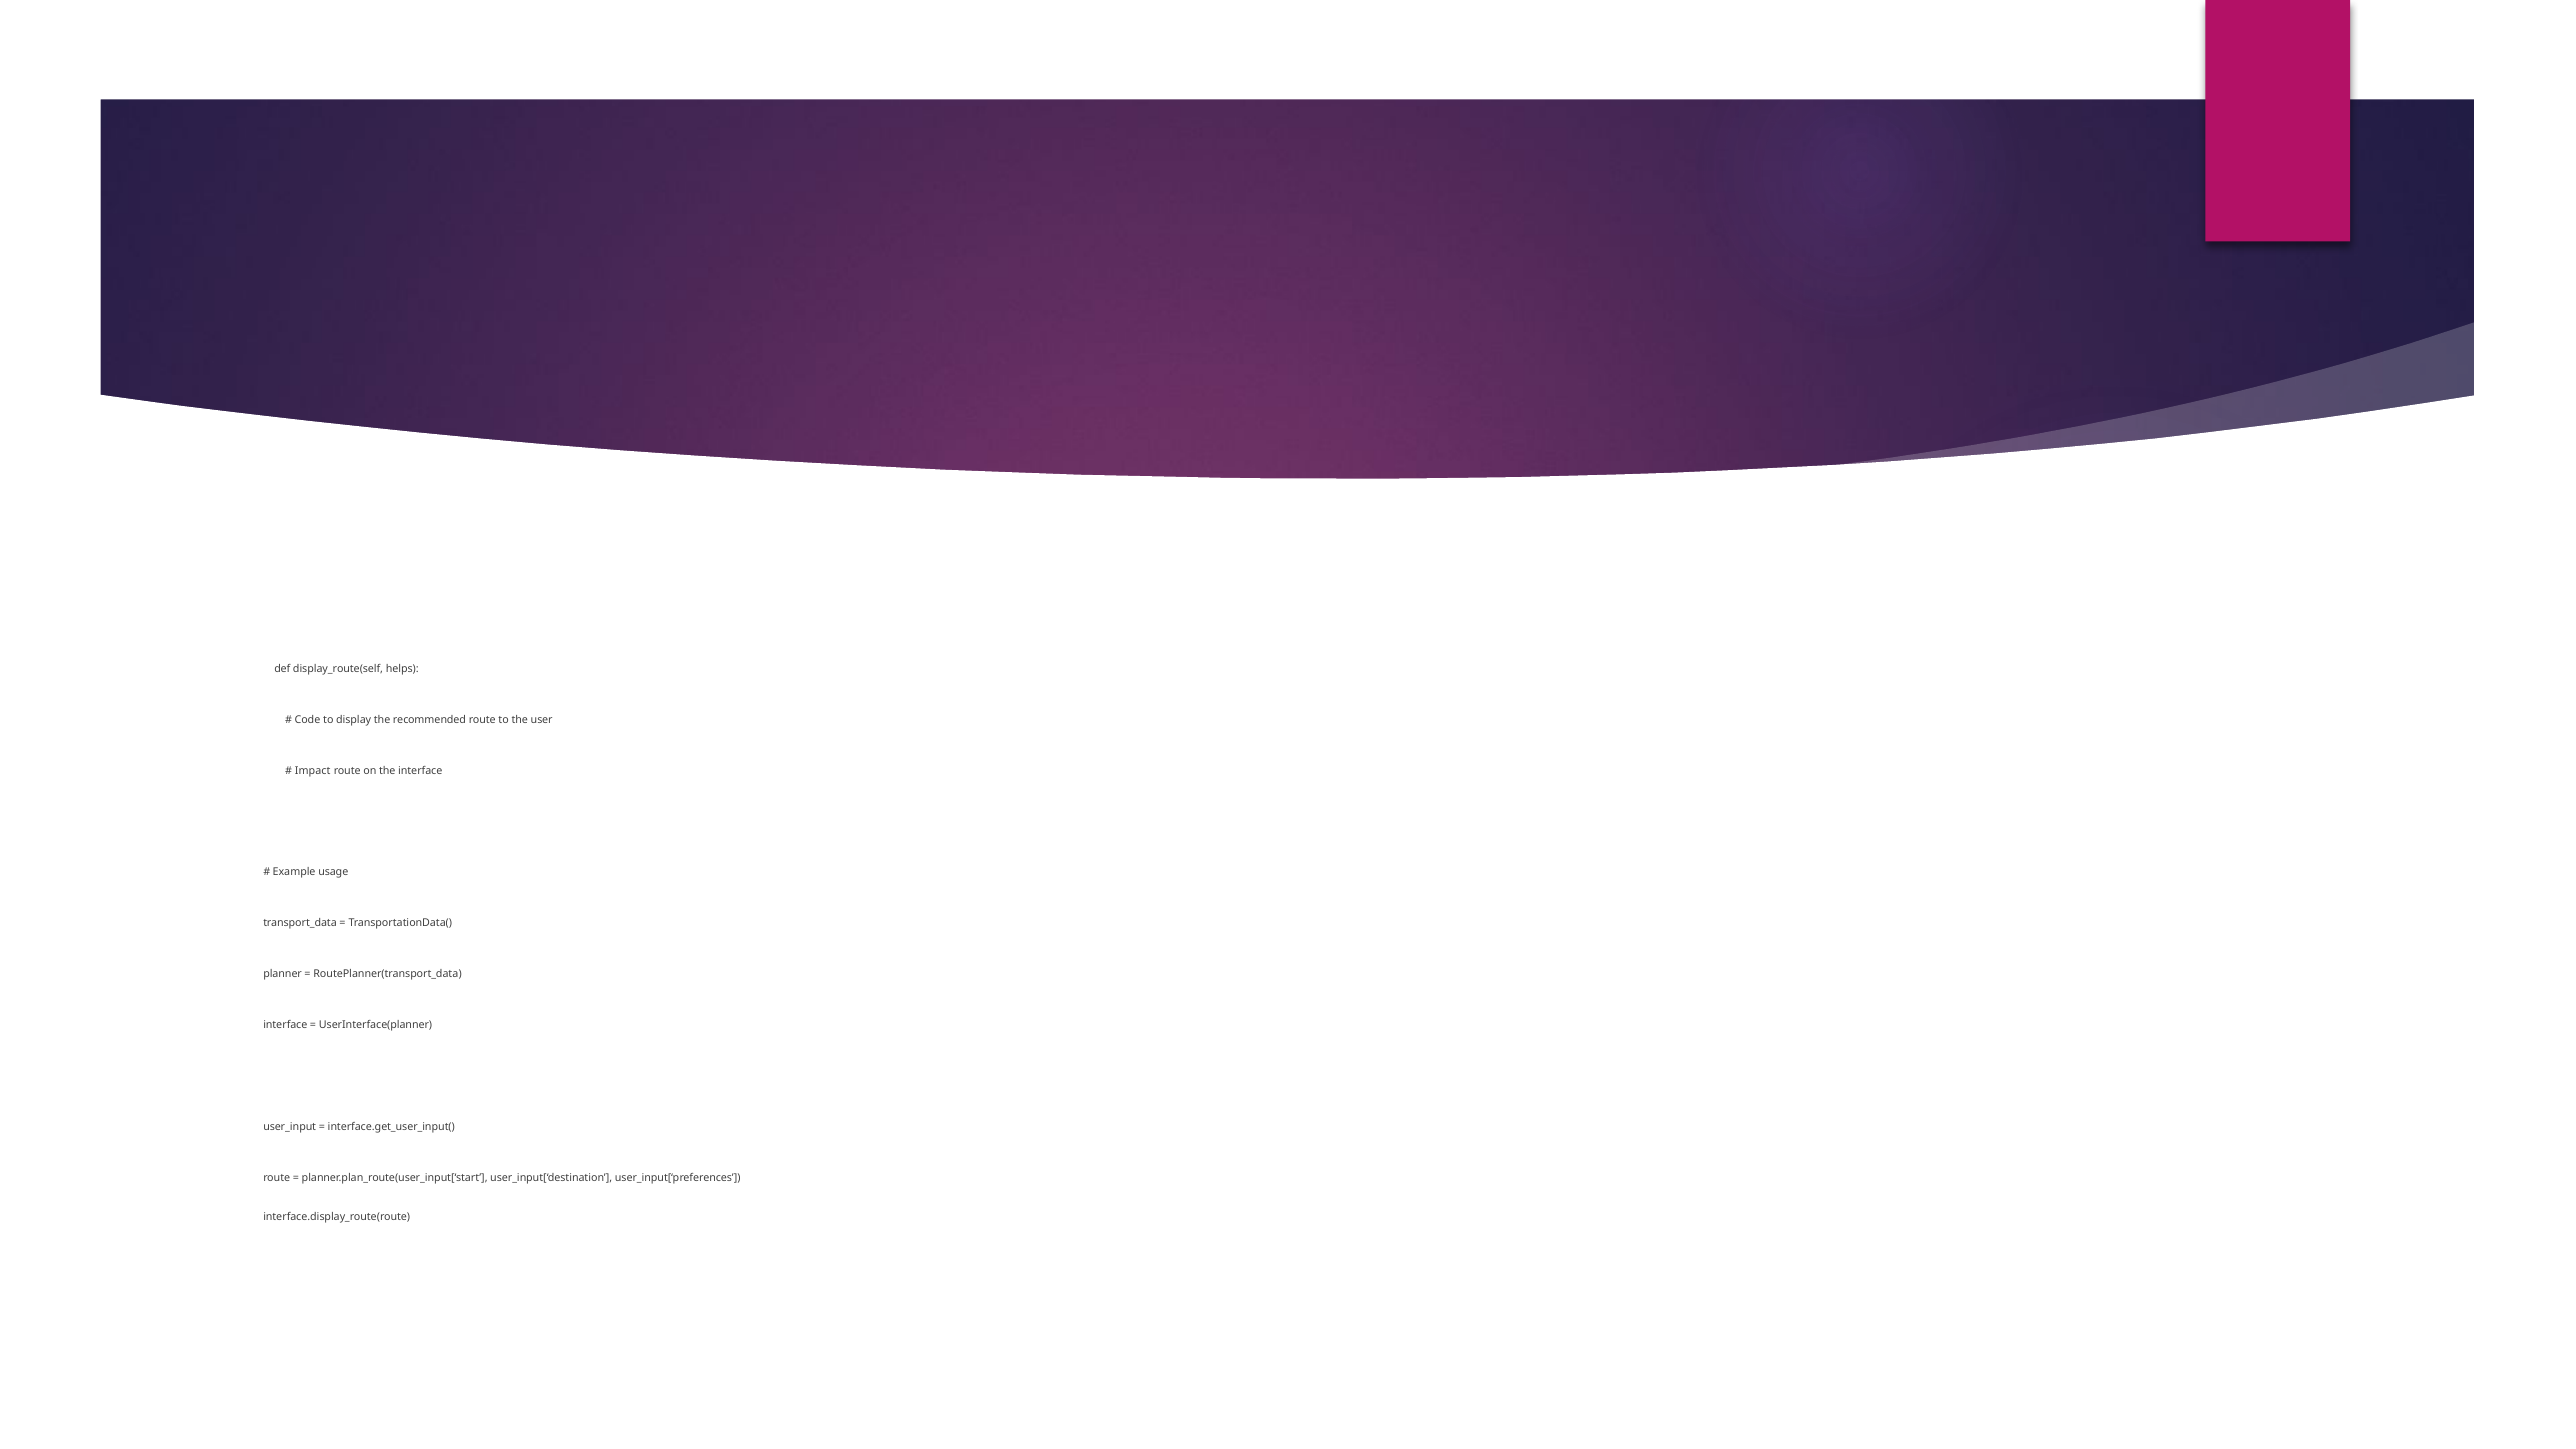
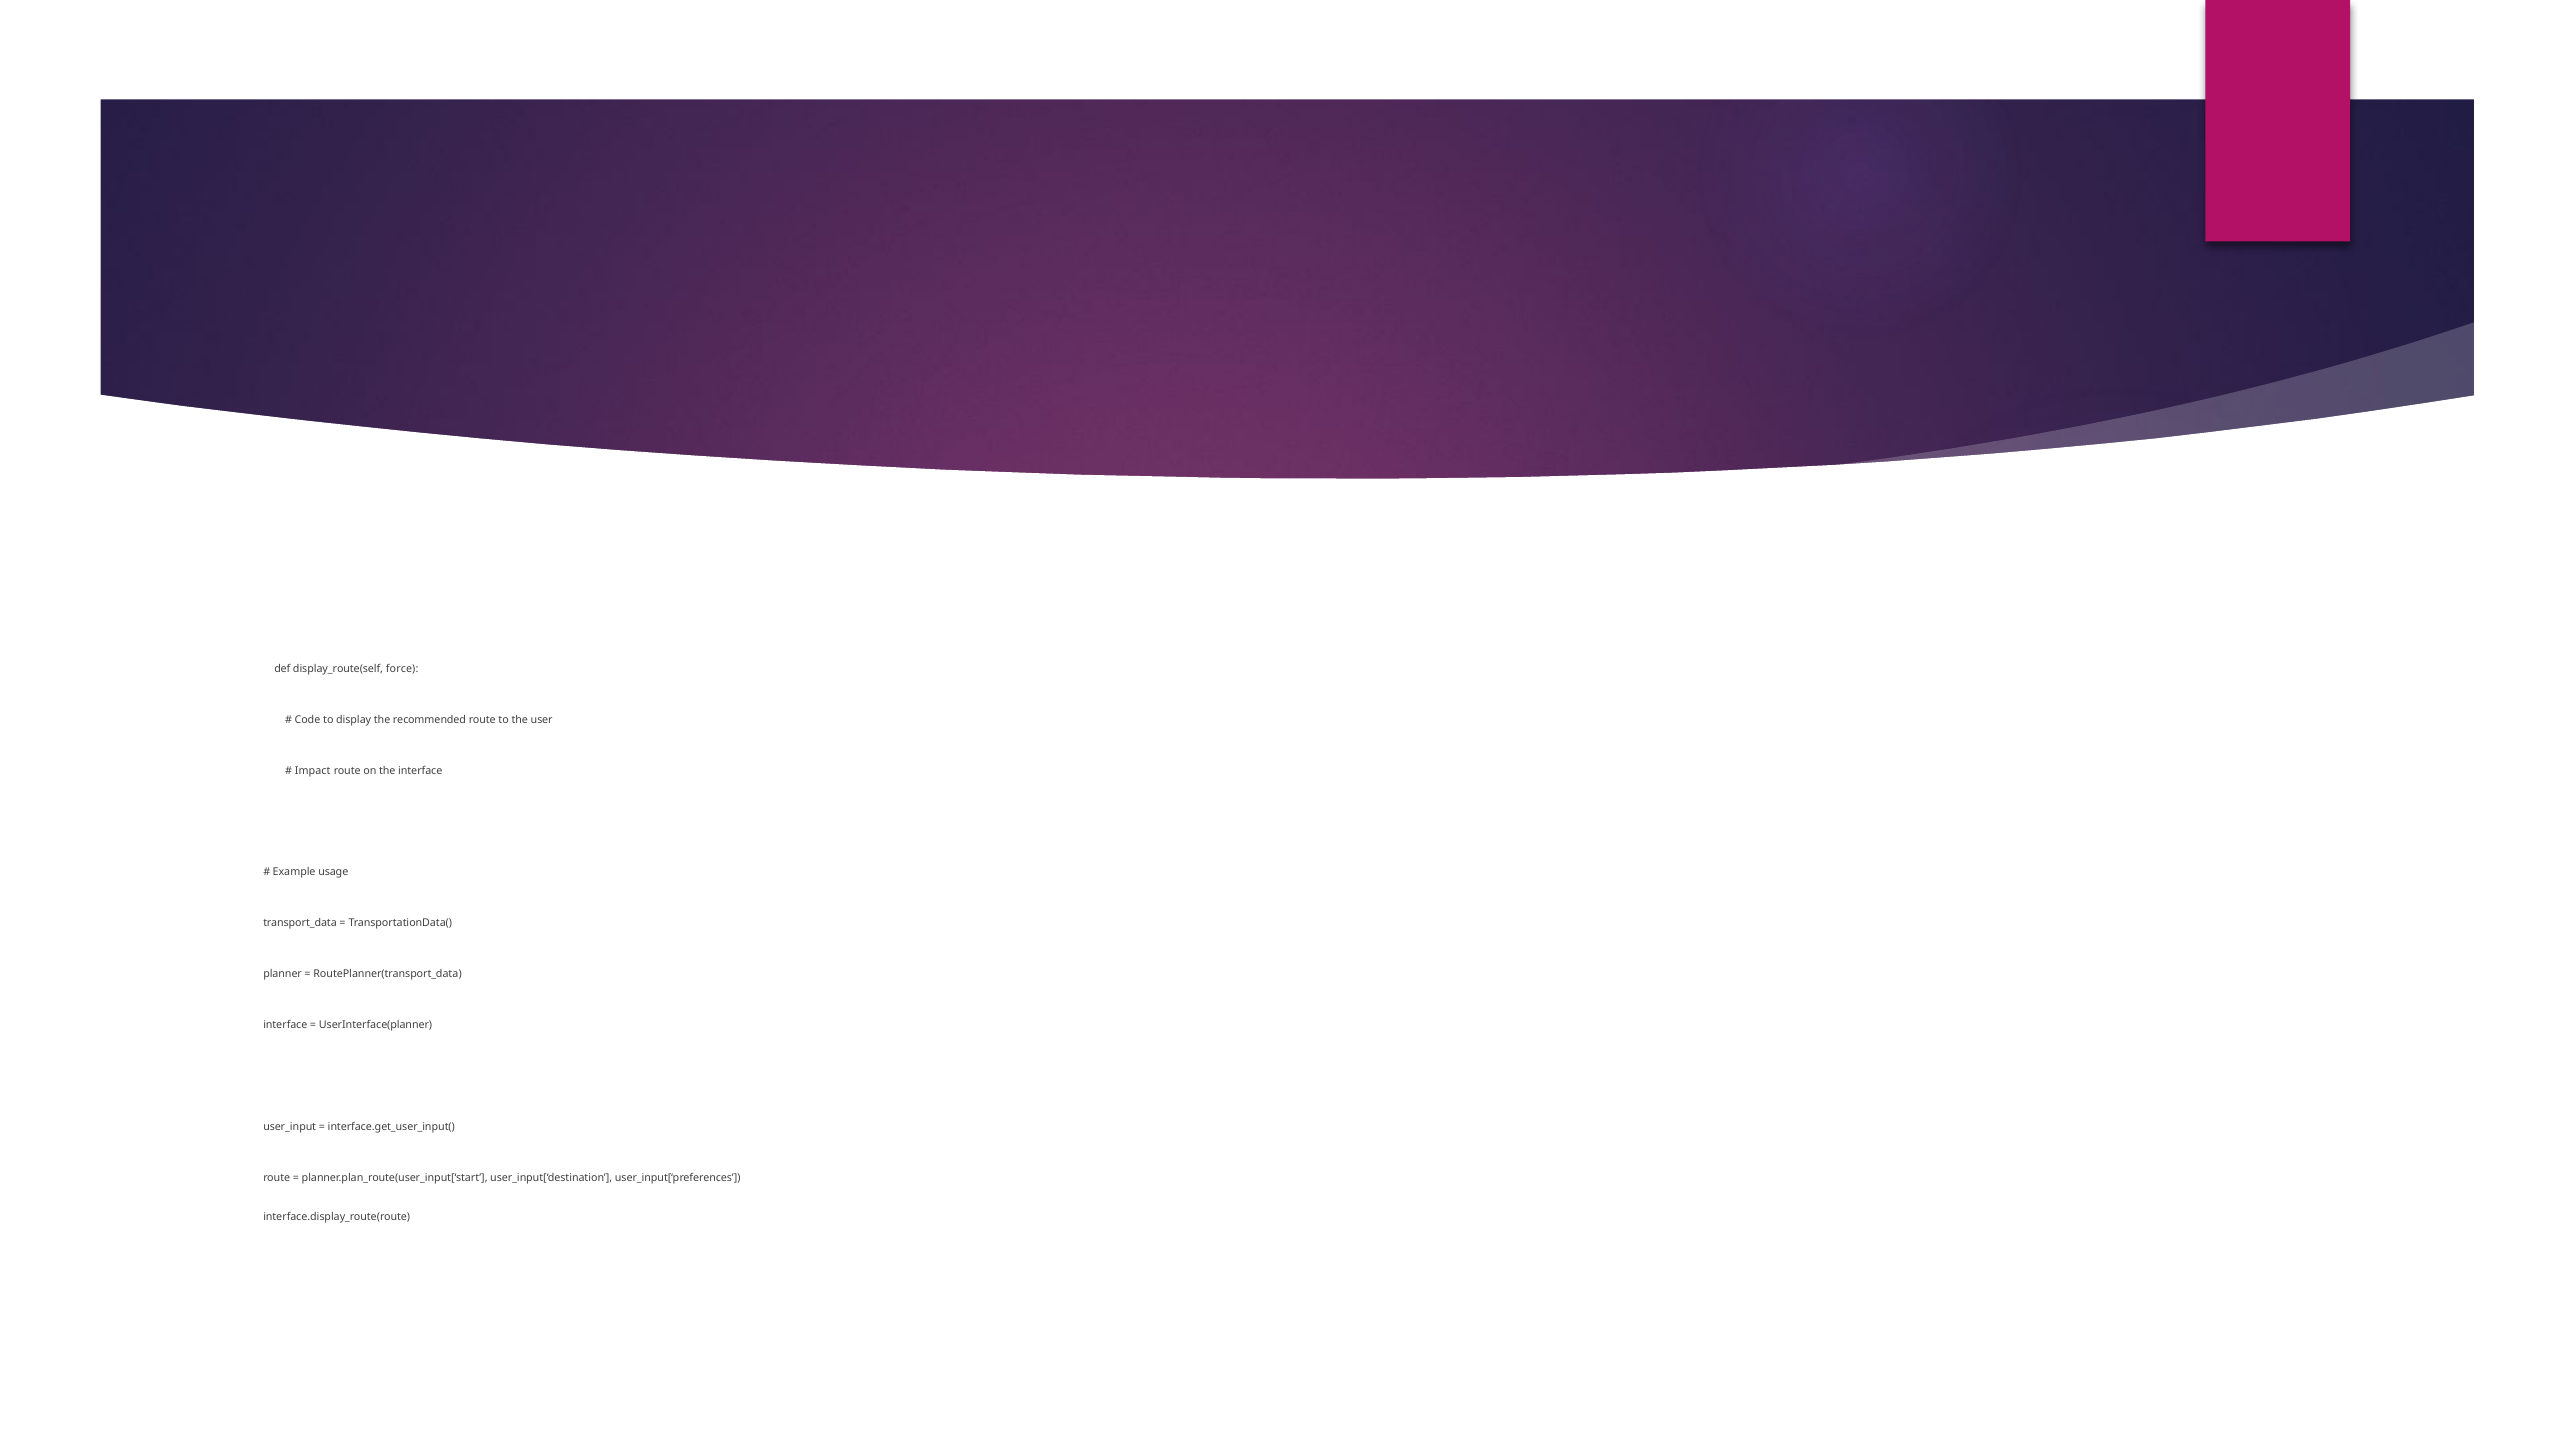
helps: helps -> force (402, 669)
